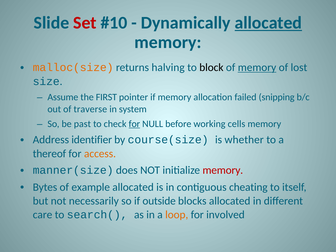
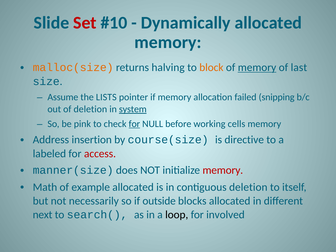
allocated underline: present -> none (268, 23)
block colour: black -> orange (211, 67)
lost: lost -> last (299, 67)
FIRST: FIRST -> LISTS (106, 97)
of traverse: traverse -> deletion (90, 109)
system underline: none -> present (133, 109)
past: past -> pink (82, 124)
identifier: identifier -> insertion (92, 140)
whether: whether -> directive (244, 140)
thereof: thereof -> labeled (49, 154)
access colour: orange -> red (100, 154)
Bytes: Bytes -> Math (45, 187)
contiguous cheating: cheating -> deletion (248, 187)
care: care -> next (43, 215)
loop colour: orange -> black (177, 215)
